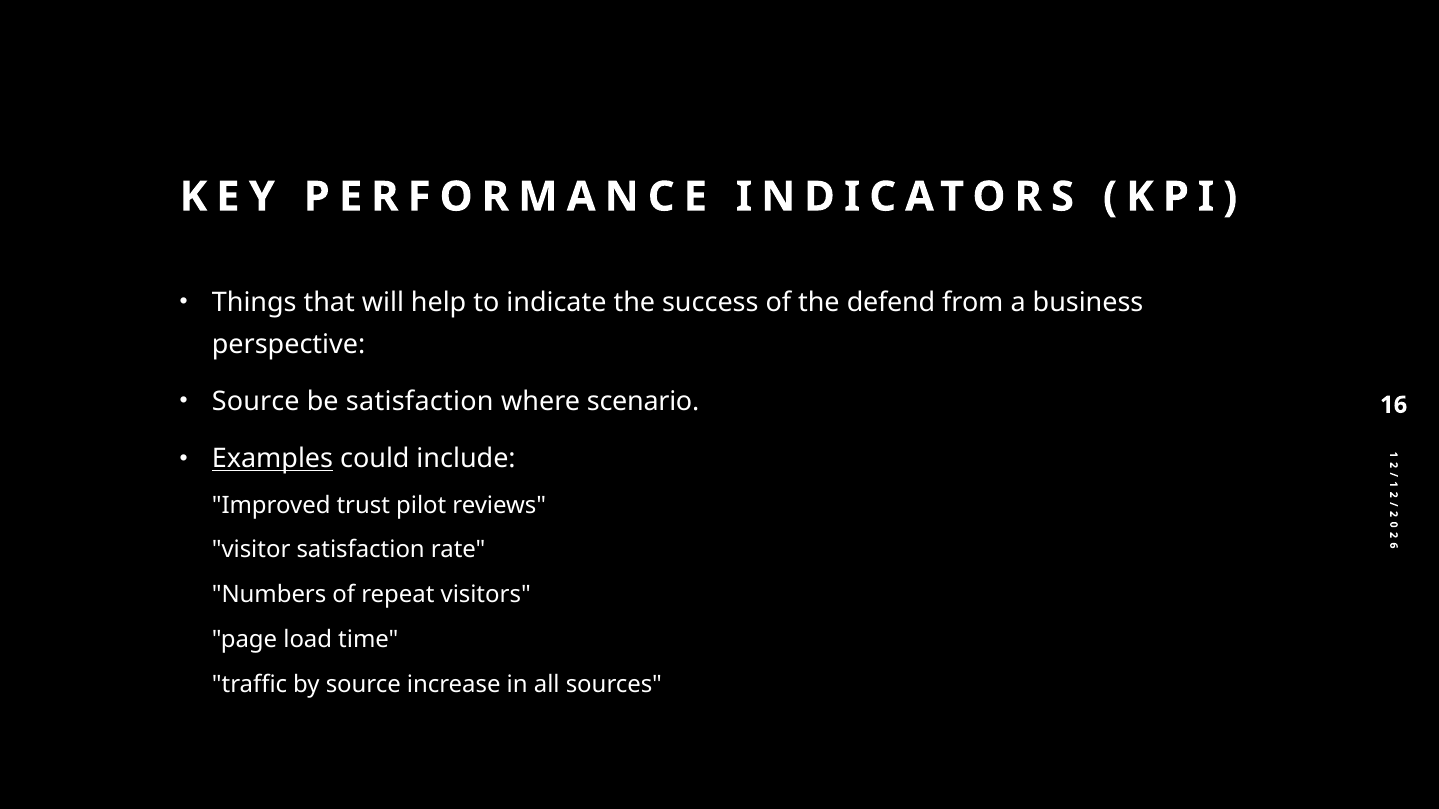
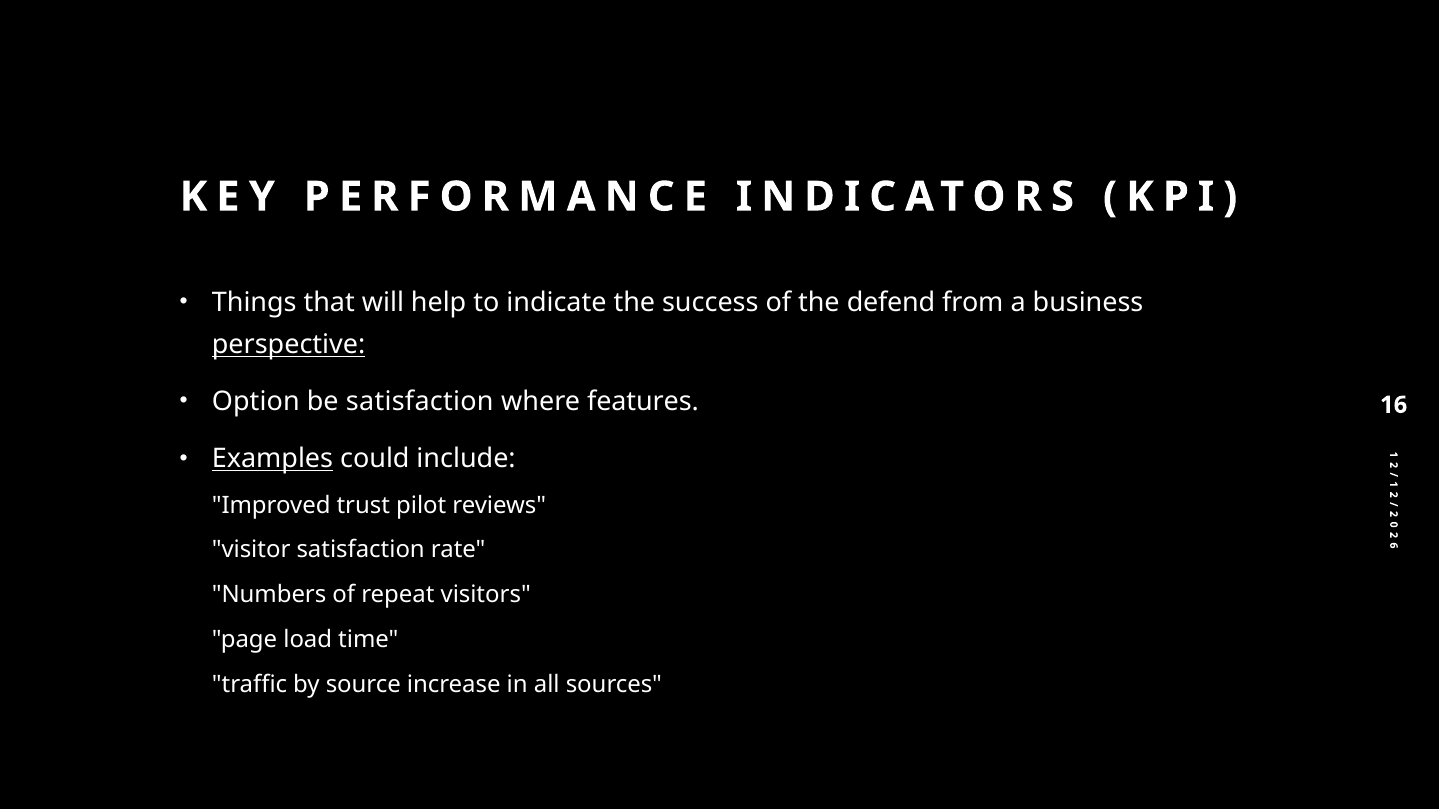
perspective underline: none -> present (289, 345)
Source: Source -> Option (256, 402)
scenario: scenario -> features (643, 402)
